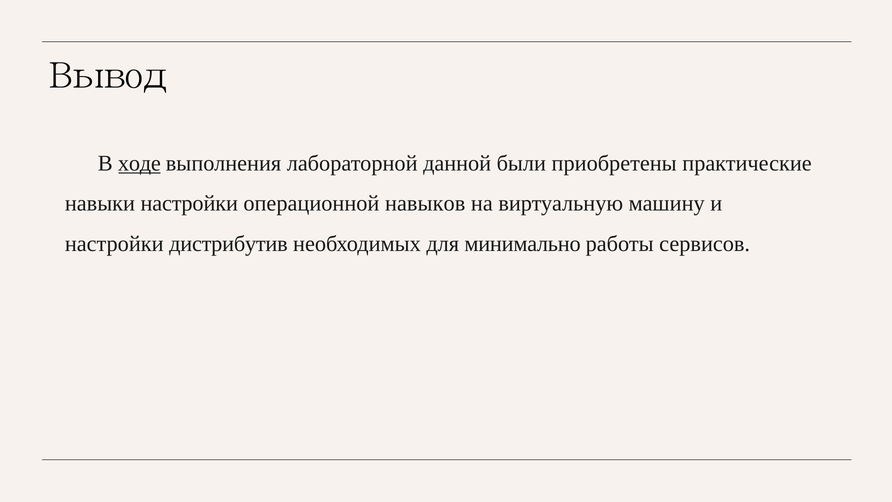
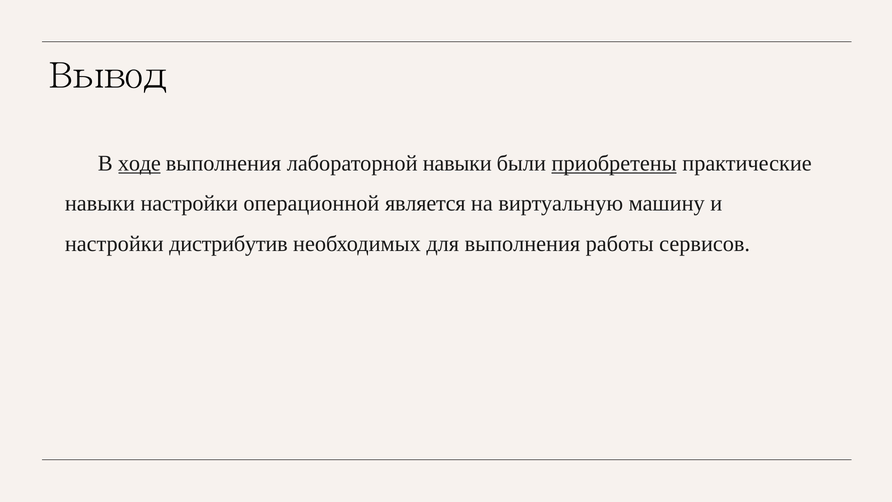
лабораторной данной: данной -> навыки (457, 163)
приобретены underline: none -> present (614, 163)
навыков: навыков -> является (425, 203)
для минимально: минимально -> выполнения (522, 244)
